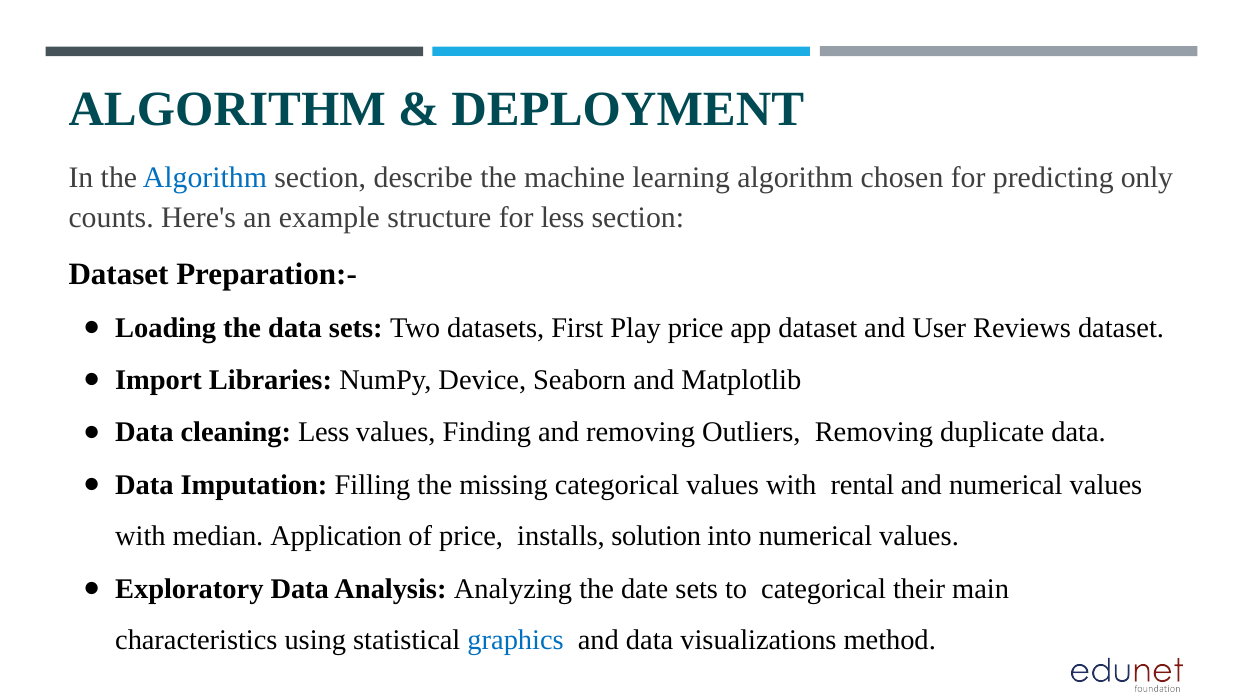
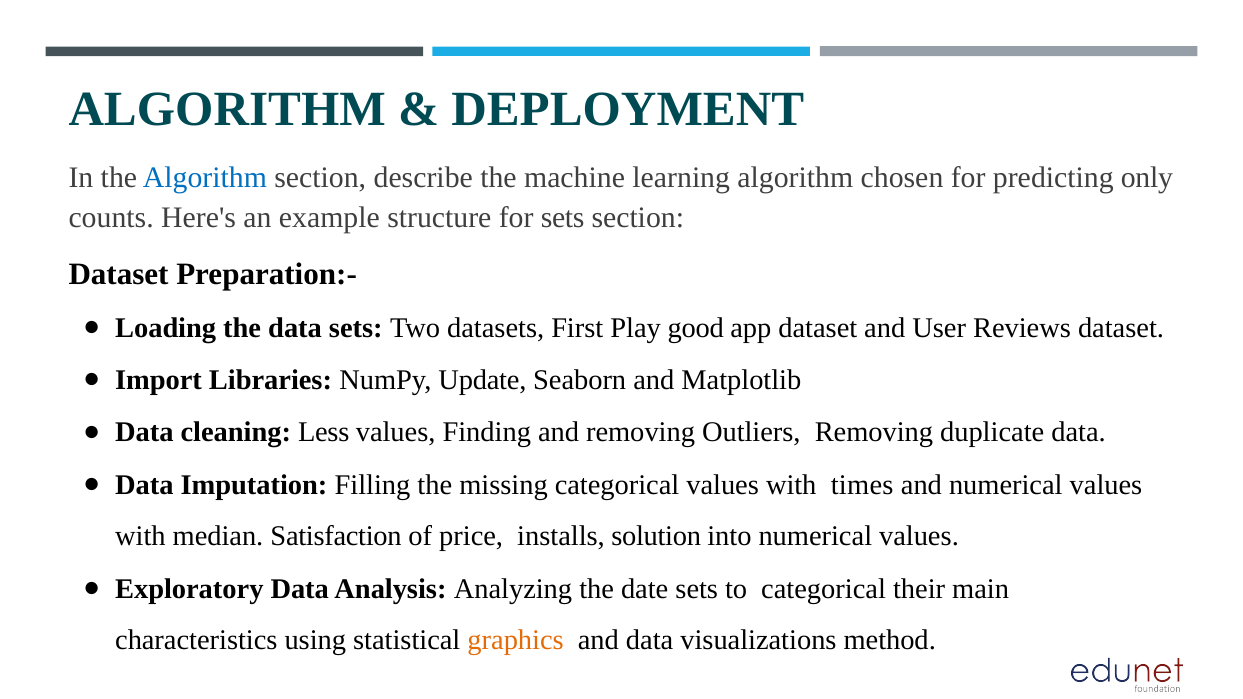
for less: less -> sets (563, 217)
Play price: price -> good (696, 328)
Device: Device -> Update (482, 380)
rental: rental -> times (862, 485)
Application: Application -> Satisfaction (336, 536)
graphics colour: blue -> orange (516, 640)
